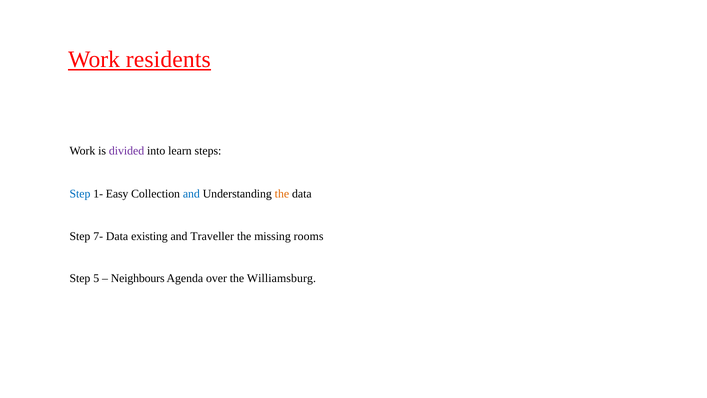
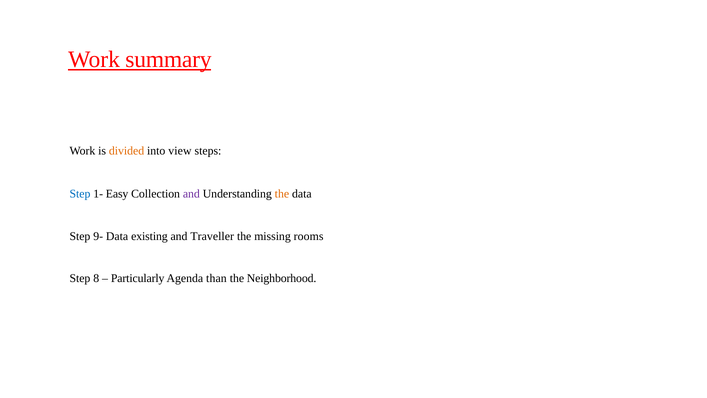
residents: residents -> summary (168, 59)
divided colour: purple -> orange (127, 151)
learn: learn -> view (180, 151)
and colour: blue -> purple (191, 194)
7-: 7- -> 9- (98, 236)
5: 5 -> 8 (96, 278)
Neighbours: Neighbours -> Particularly (138, 278)
over: over -> than (216, 278)
Williamsburg: Williamsburg -> Neighborhood (282, 278)
